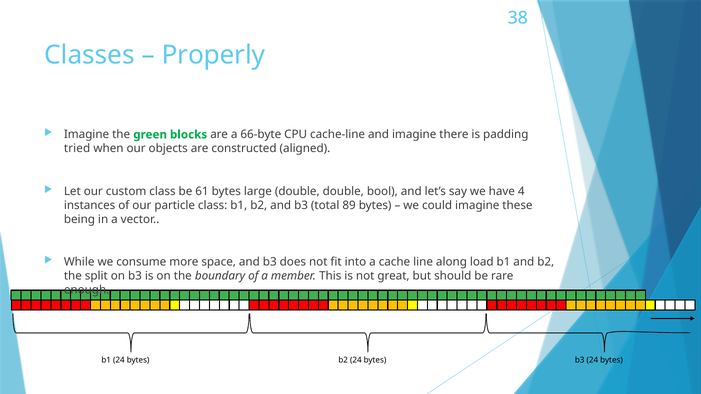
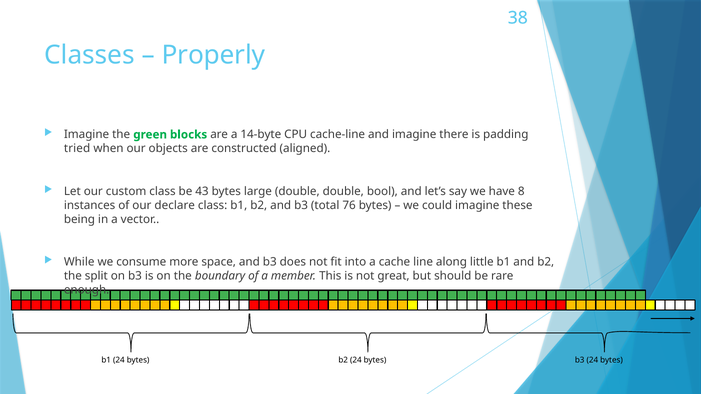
66-byte: 66-byte -> 14-byte (261, 135)
61: 61 -> 43 (202, 191)
4: 4 -> 8 (521, 191)
particle: particle -> declare (175, 205)
89: 89 -> 76 (349, 205)
load: load -> little (482, 262)
